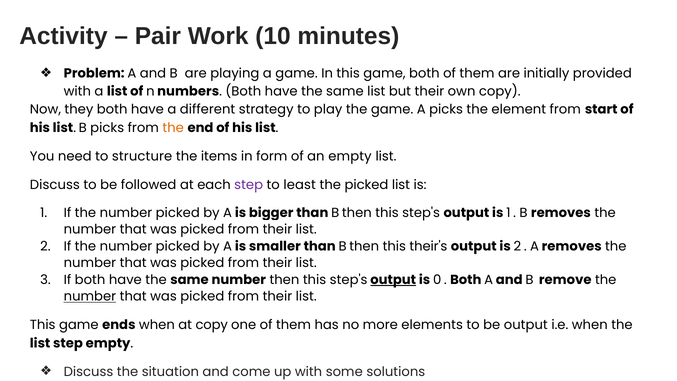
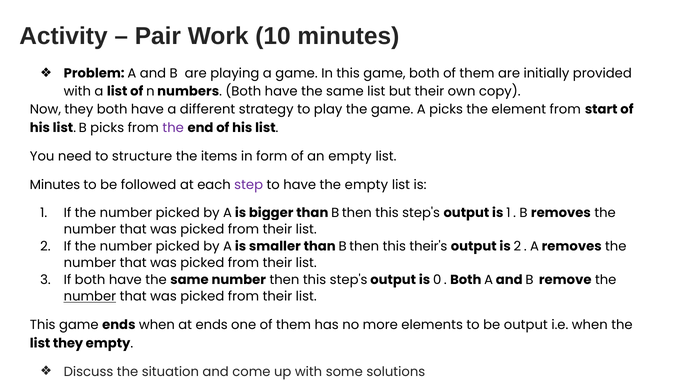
the colour: orange -> purple (173, 128)
Discuss: Discuss -> Minutes (55, 185)
to least: least -> have (300, 185)
the picked: picked -> empty (366, 185)
output underline: present -> none (393, 280)
at copy: copy -> ends (212, 325)
list step: step -> they (68, 343)
